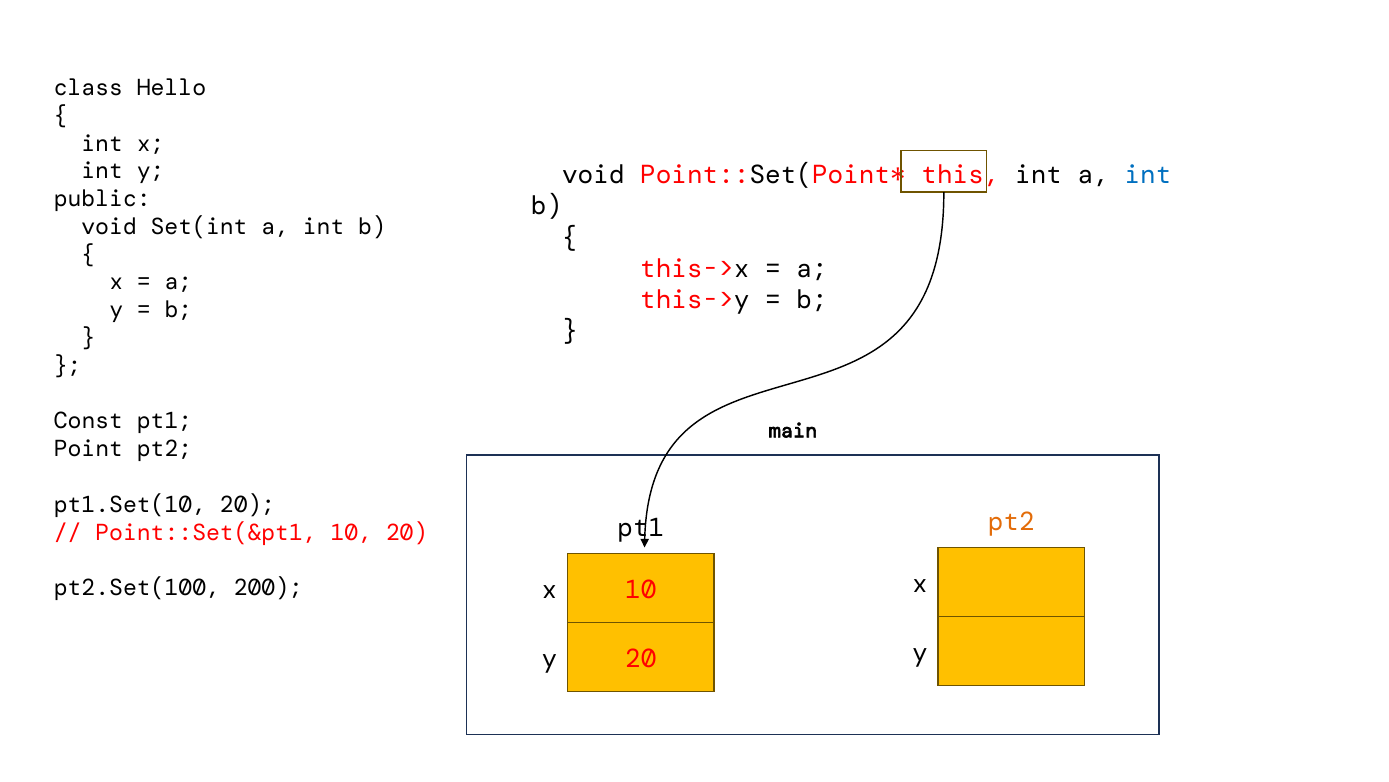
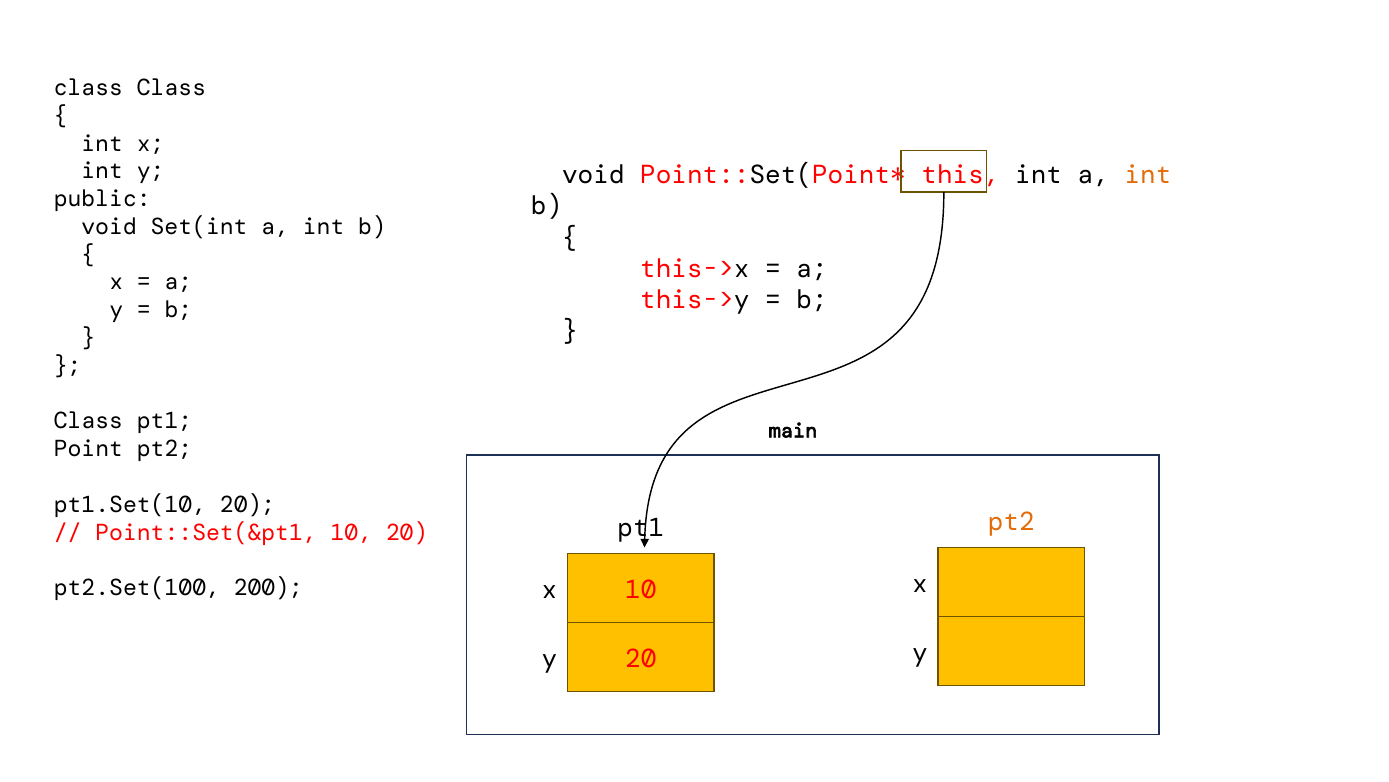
class Hello: Hello -> Class (171, 88)
int colour: blue -> orange (1148, 175)
Const: Const -> Class (89, 421)
